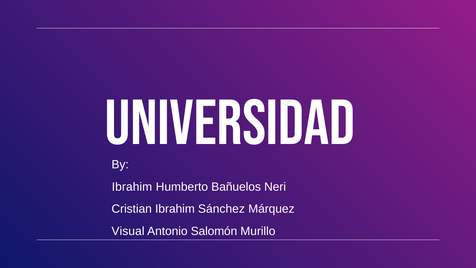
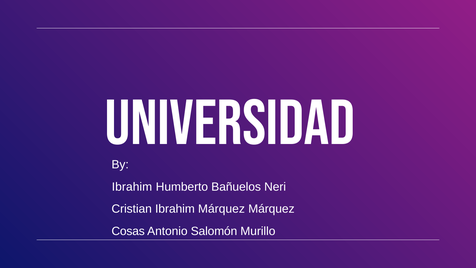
Ibrahim Sánchez: Sánchez -> Márquez (221, 209)
Visual: Visual -> Cosas (128, 231)
